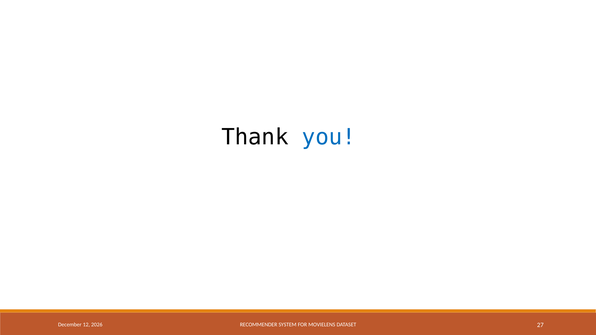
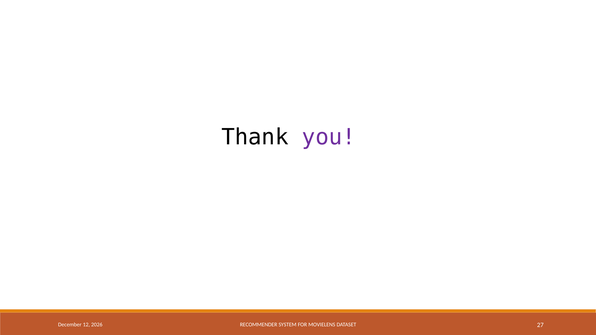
you colour: blue -> purple (329, 137)
